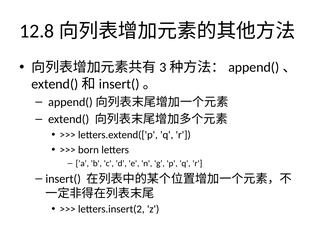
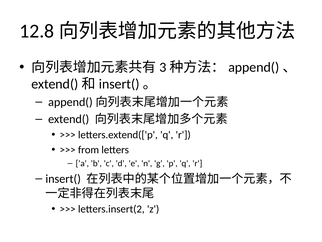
born: born -> from (89, 150)
